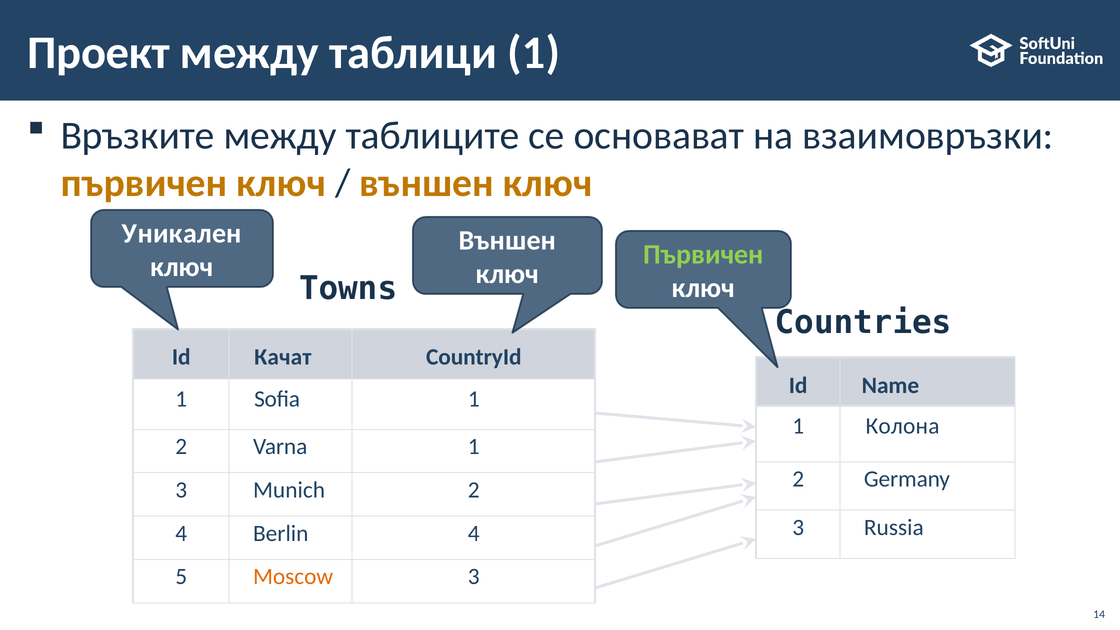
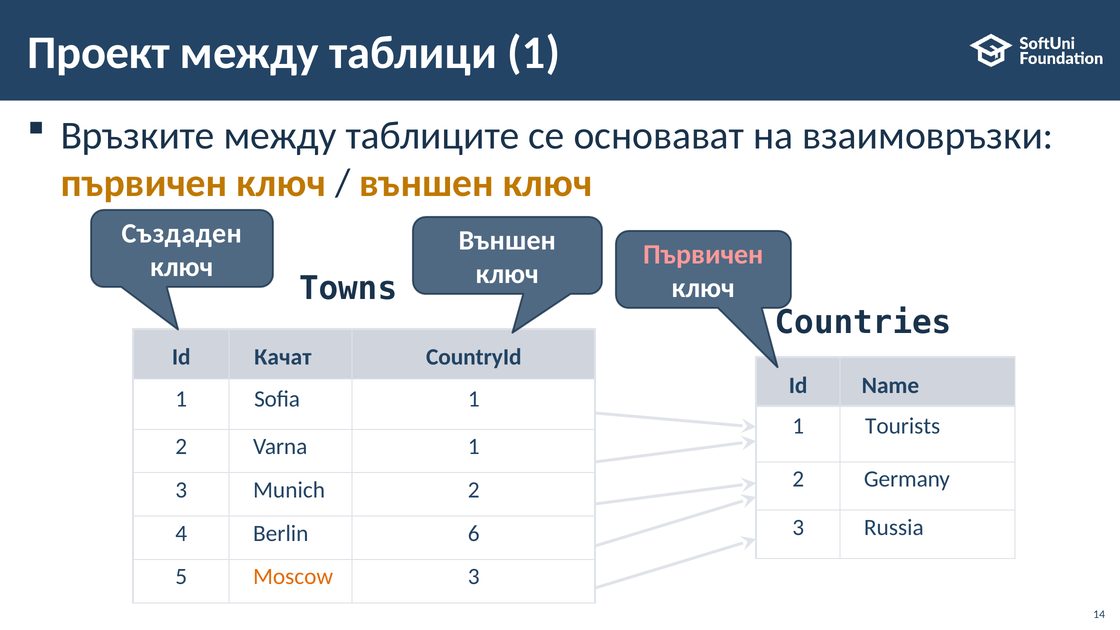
Уникален: Уникален -> Създаден (182, 234)
Първичен colour: light green -> pink (703, 255)
Колона: Колона -> Tourists (903, 426)
Berlin 4: 4 -> 6 (474, 533)
